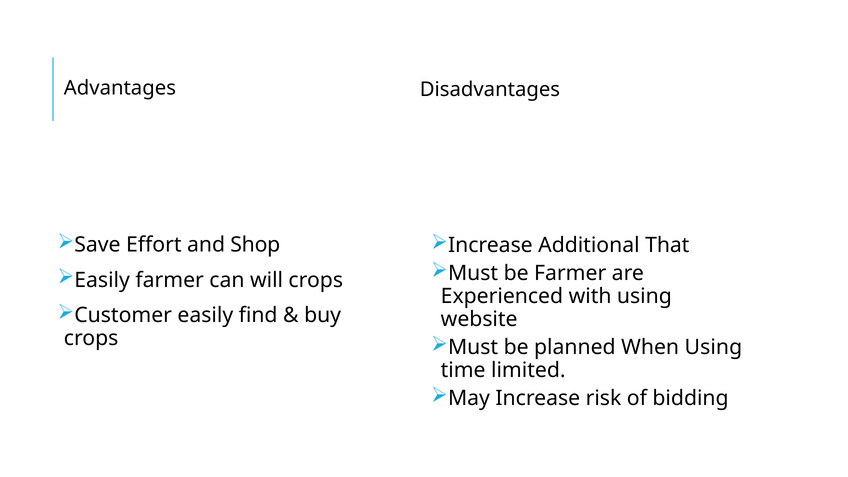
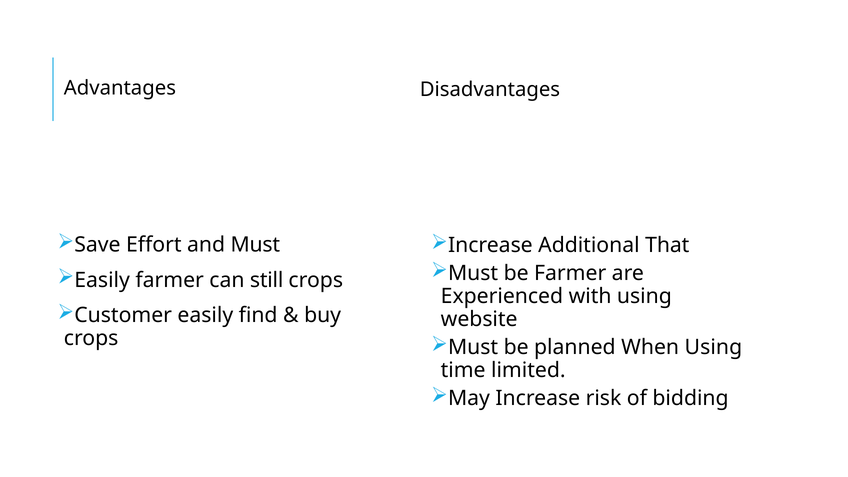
and Shop: Shop -> Must (255, 245)
will: will -> still (267, 280)
